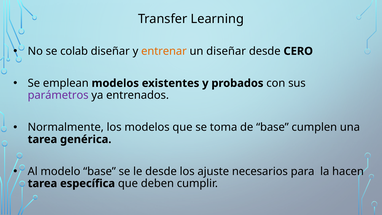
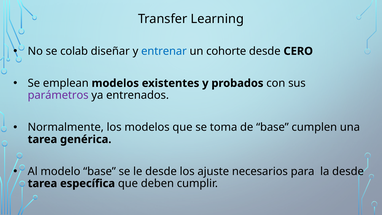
entrenar colour: orange -> blue (164, 51)
un diseñar: diseñar -> cohorte (226, 51)
la hacen: hacen -> desde (348, 171)
